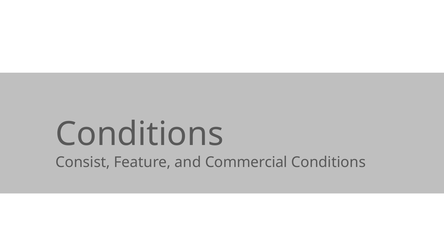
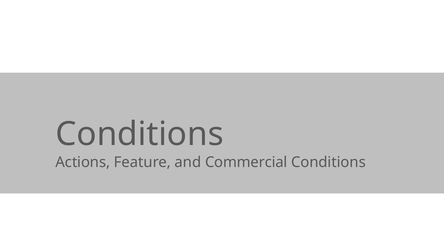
Consist: Consist -> Actions (83, 162)
